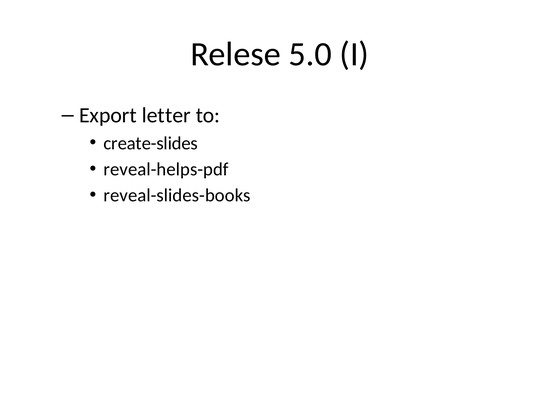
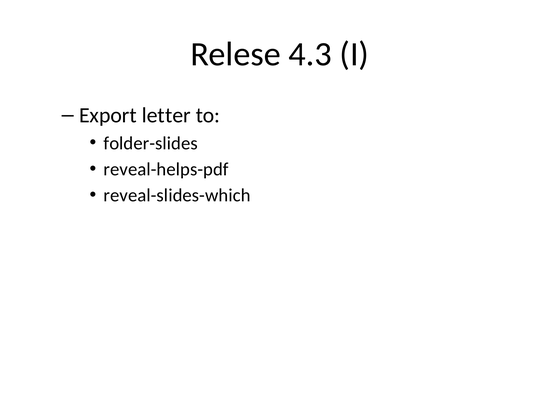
5.0: 5.0 -> 4.3 (310, 54)
create-slides: create-slides -> folder-slides (151, 143)
reveal-slides-books: reveal-slides-books -> reveal-slides-which (177, 195)
